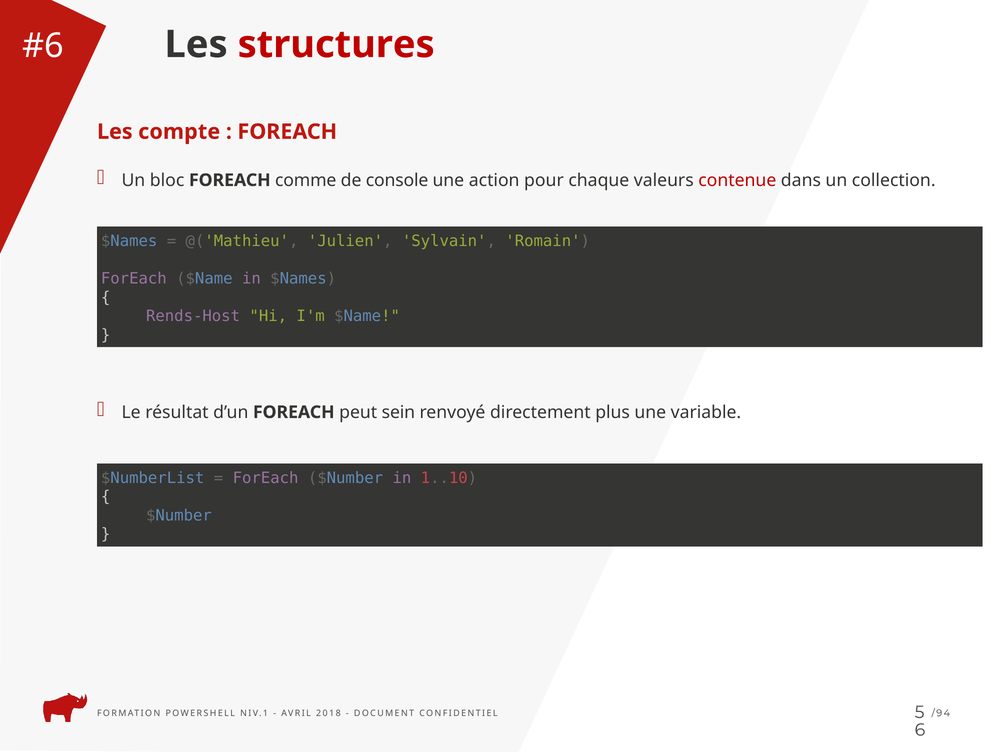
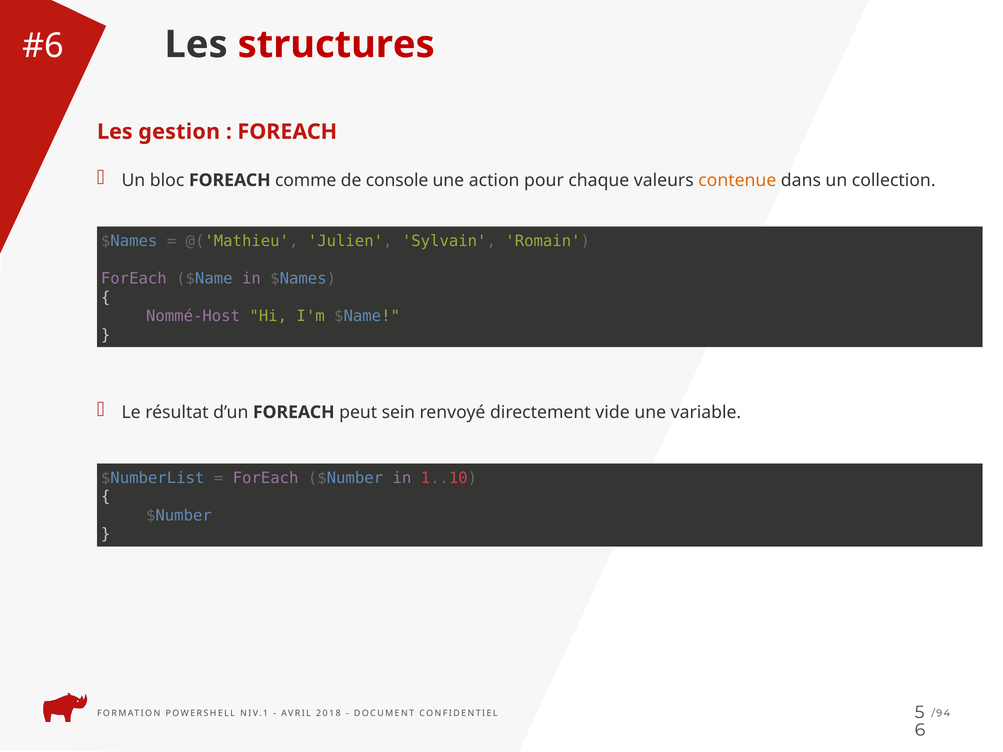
compte: compte -> gestion (179, 132)
contenue colour: red -> orange (737, 180)
Rends-Host: Rends-Host -> Nommé-Host (193, 316)
plus: plus -> vide (613, 412)
